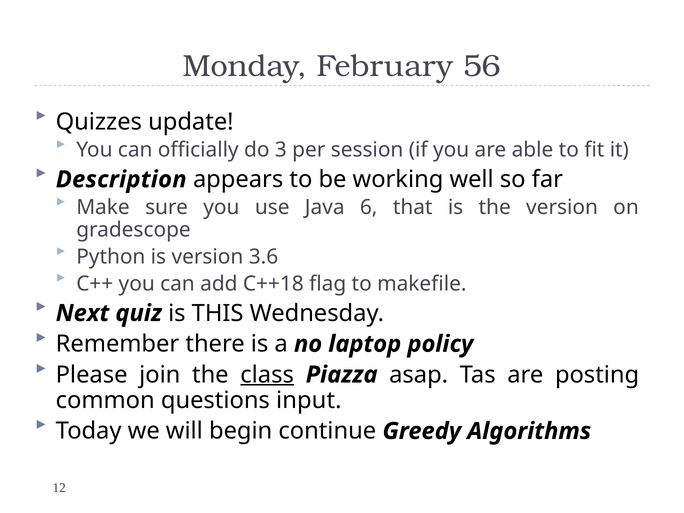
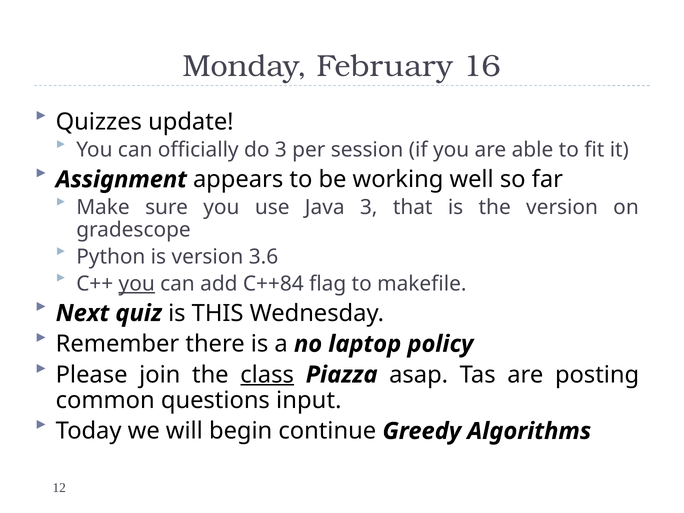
56: 56 -> 16 (482, 66)
Description: Description -> Assignment (121, 179)
Java 6: 6 -> 3 (369, 207)
you underline: none -> present (137, 284)
C++18: C++18 -> C++84 (273, 284)
